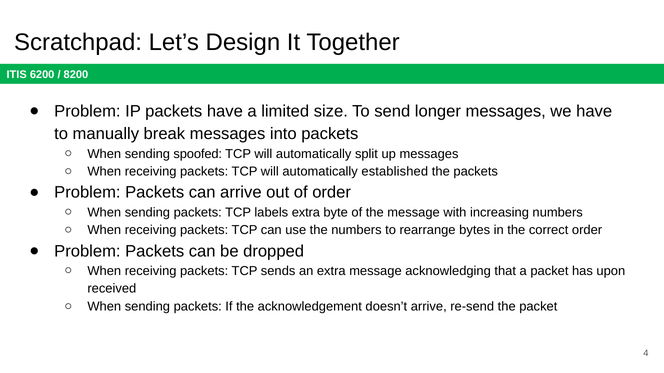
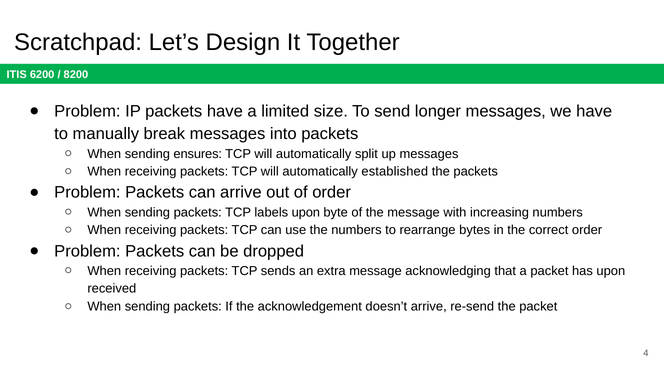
spoofed: spoofed -> ensures (198, 154)
labels extra: extra -> upon (306, 213)
